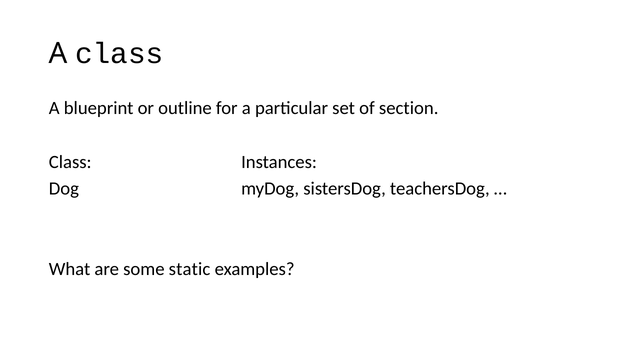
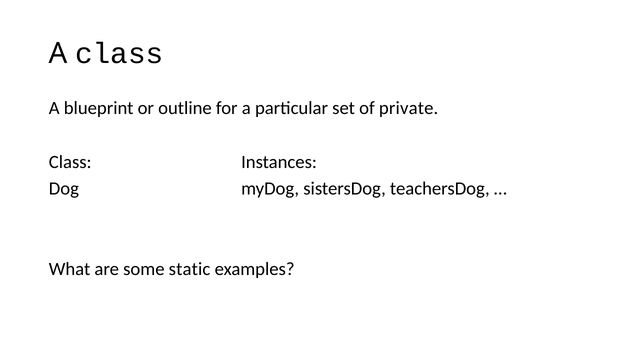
section: section -> private (409, 108)
